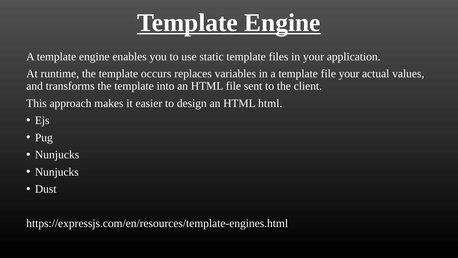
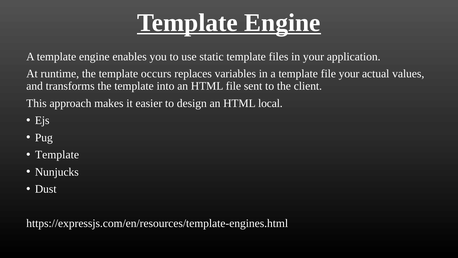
HTML html: html -> local (270, 103)
Nunjucks: Nunjucks -> Template (57, 155)
